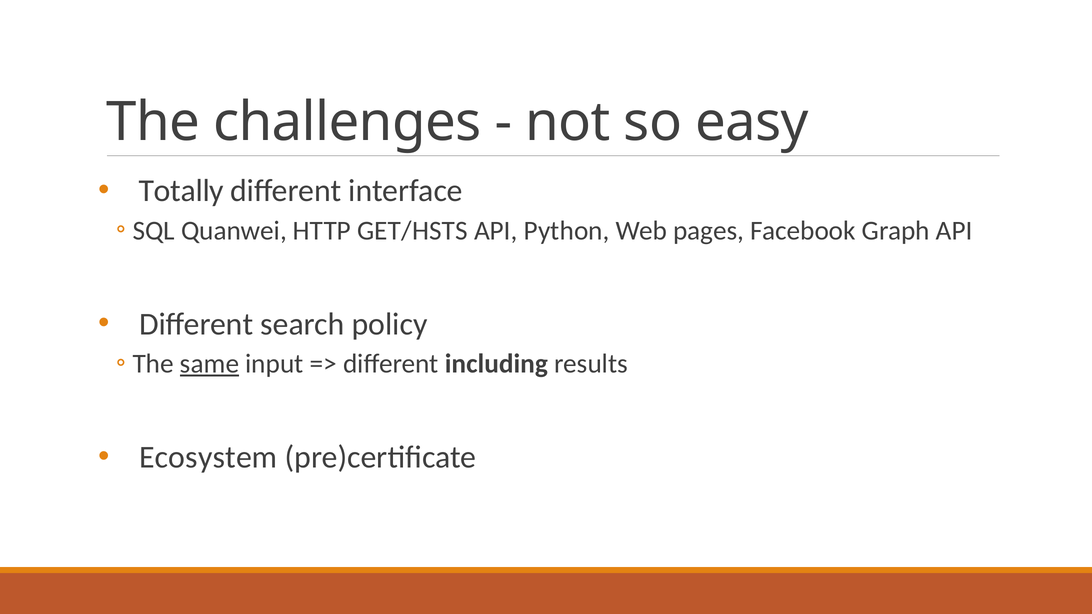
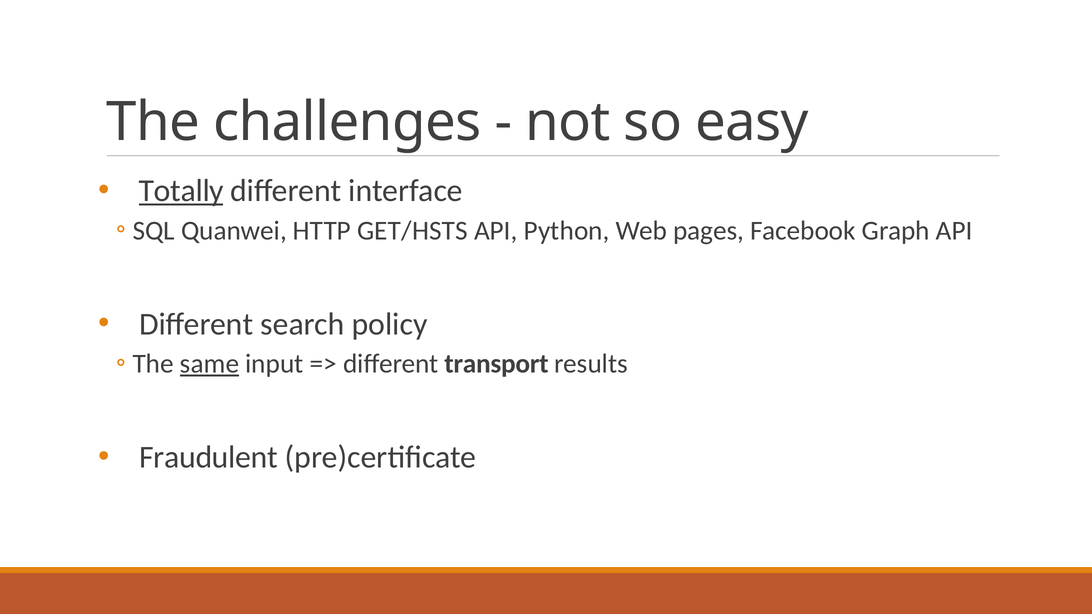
Totally underline: none -> present (181, 191)
including: including -> transport (496, 364)
Ecosystem: Ecosystem -> Fraudulent (209, 458)
